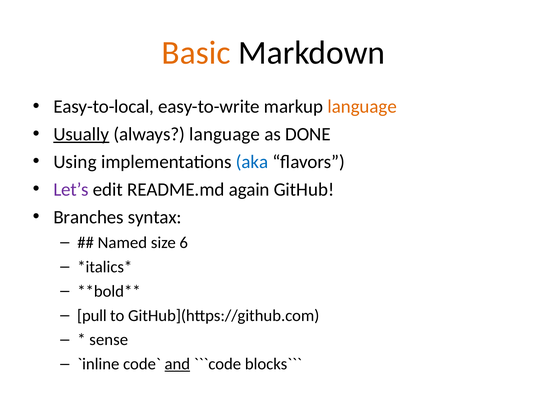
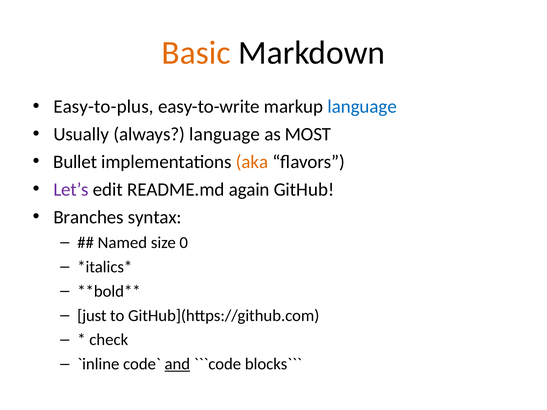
Easy-to-local: Easy-to-local -> Easy-to-plus (104, 107)
language colour: orange -> blue (362, 107)
Usually underline: present -> none (81, 134)
DONE: DONE -> MOST (308, 134)
Using: Using -> Bullet (75, 162)
aka colour: blue -> orange (252, 162)
6: 6 -> 0 (184, 243)
pull: pull -> just (92, 316)
sense: sense -> check (109, 340)
